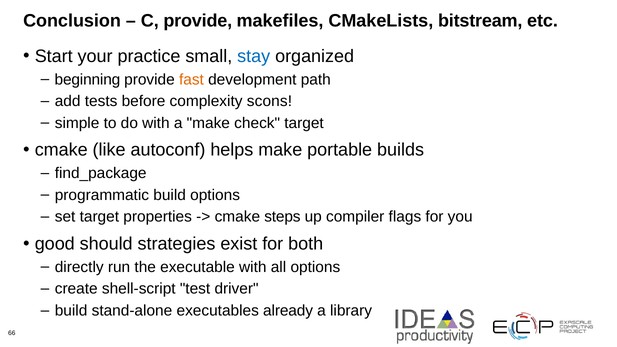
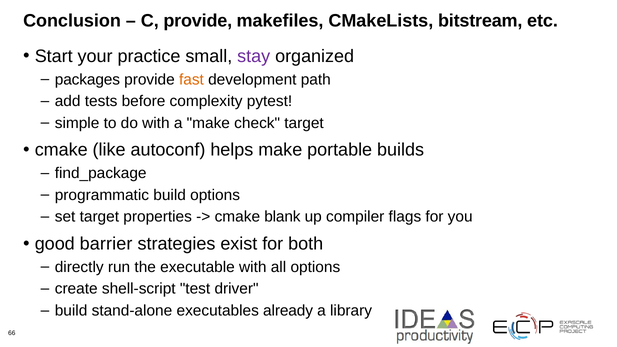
stay colour: blue -> purple (254, 56)
beginning: beginning -> packages (87, 79)
scons: scons -> pytest (270, 101)
steps: steps -> blank (282, 217)
should: should -> barrier (106, 244)
